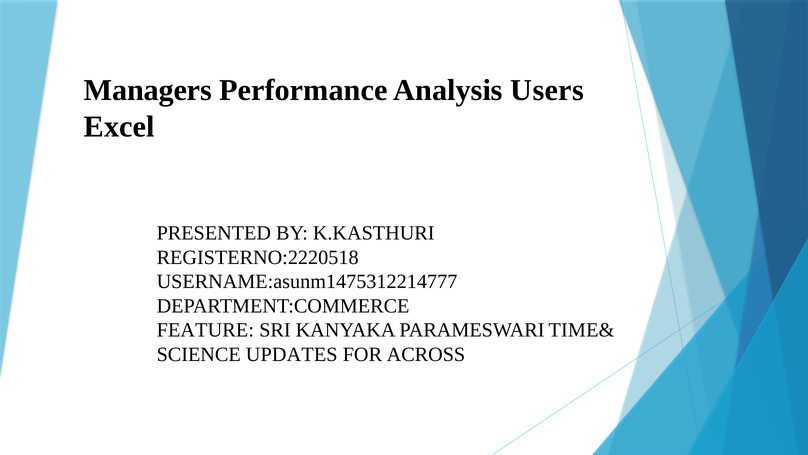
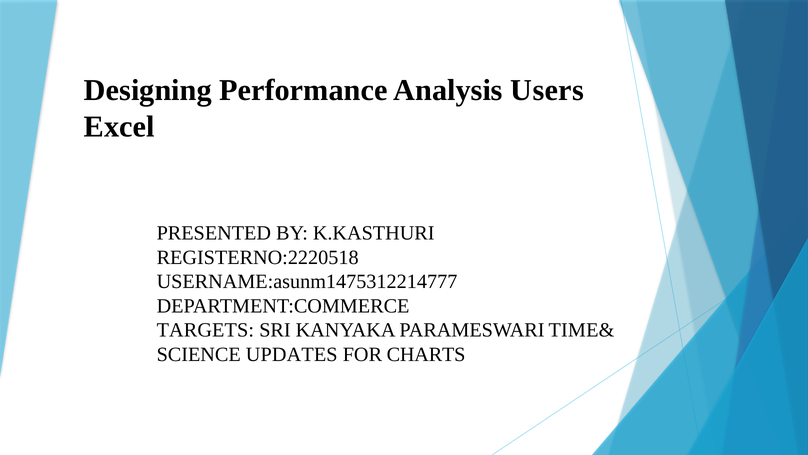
Managers: Managers -> Designing (148, 90)
FEATURE: FEATURE -> TARGETS (205, 330)
ACROSS: ACROSS -> CHARTS (426, 354)
